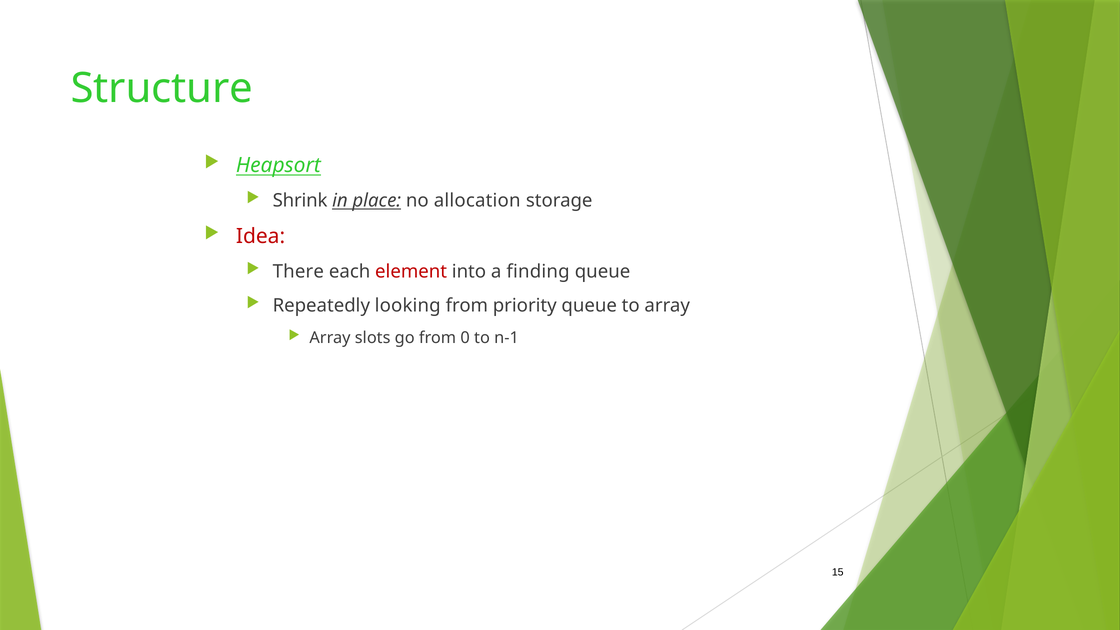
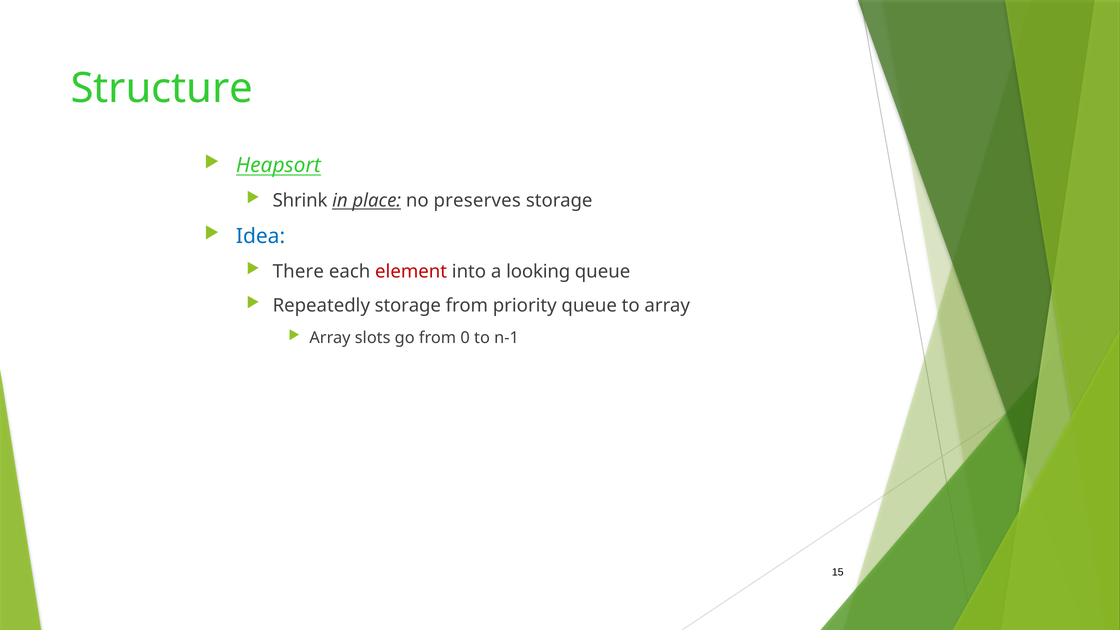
allocation: allocation -> preserves (477, 201)
Idea colour: red -> blue (261, 236)
finding: finding -> looking (538, 272)
Repeatedly looking: looking -> storage (408, 306)
